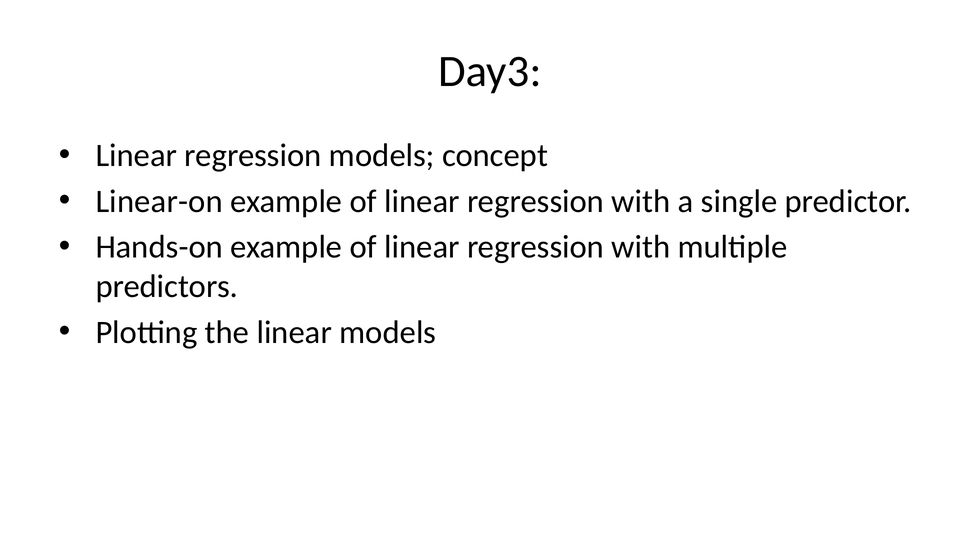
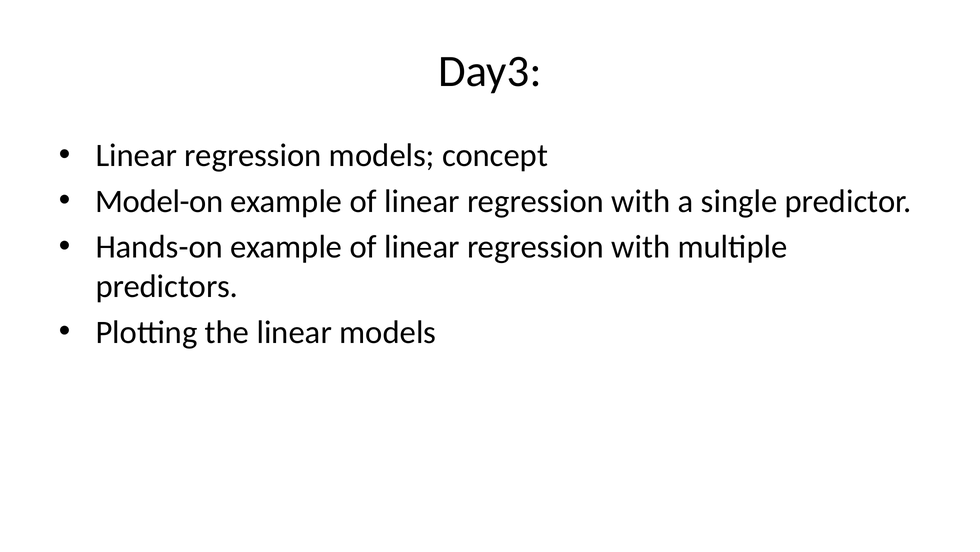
Linear-on: Linear-on -> Model-on (159, 201)
